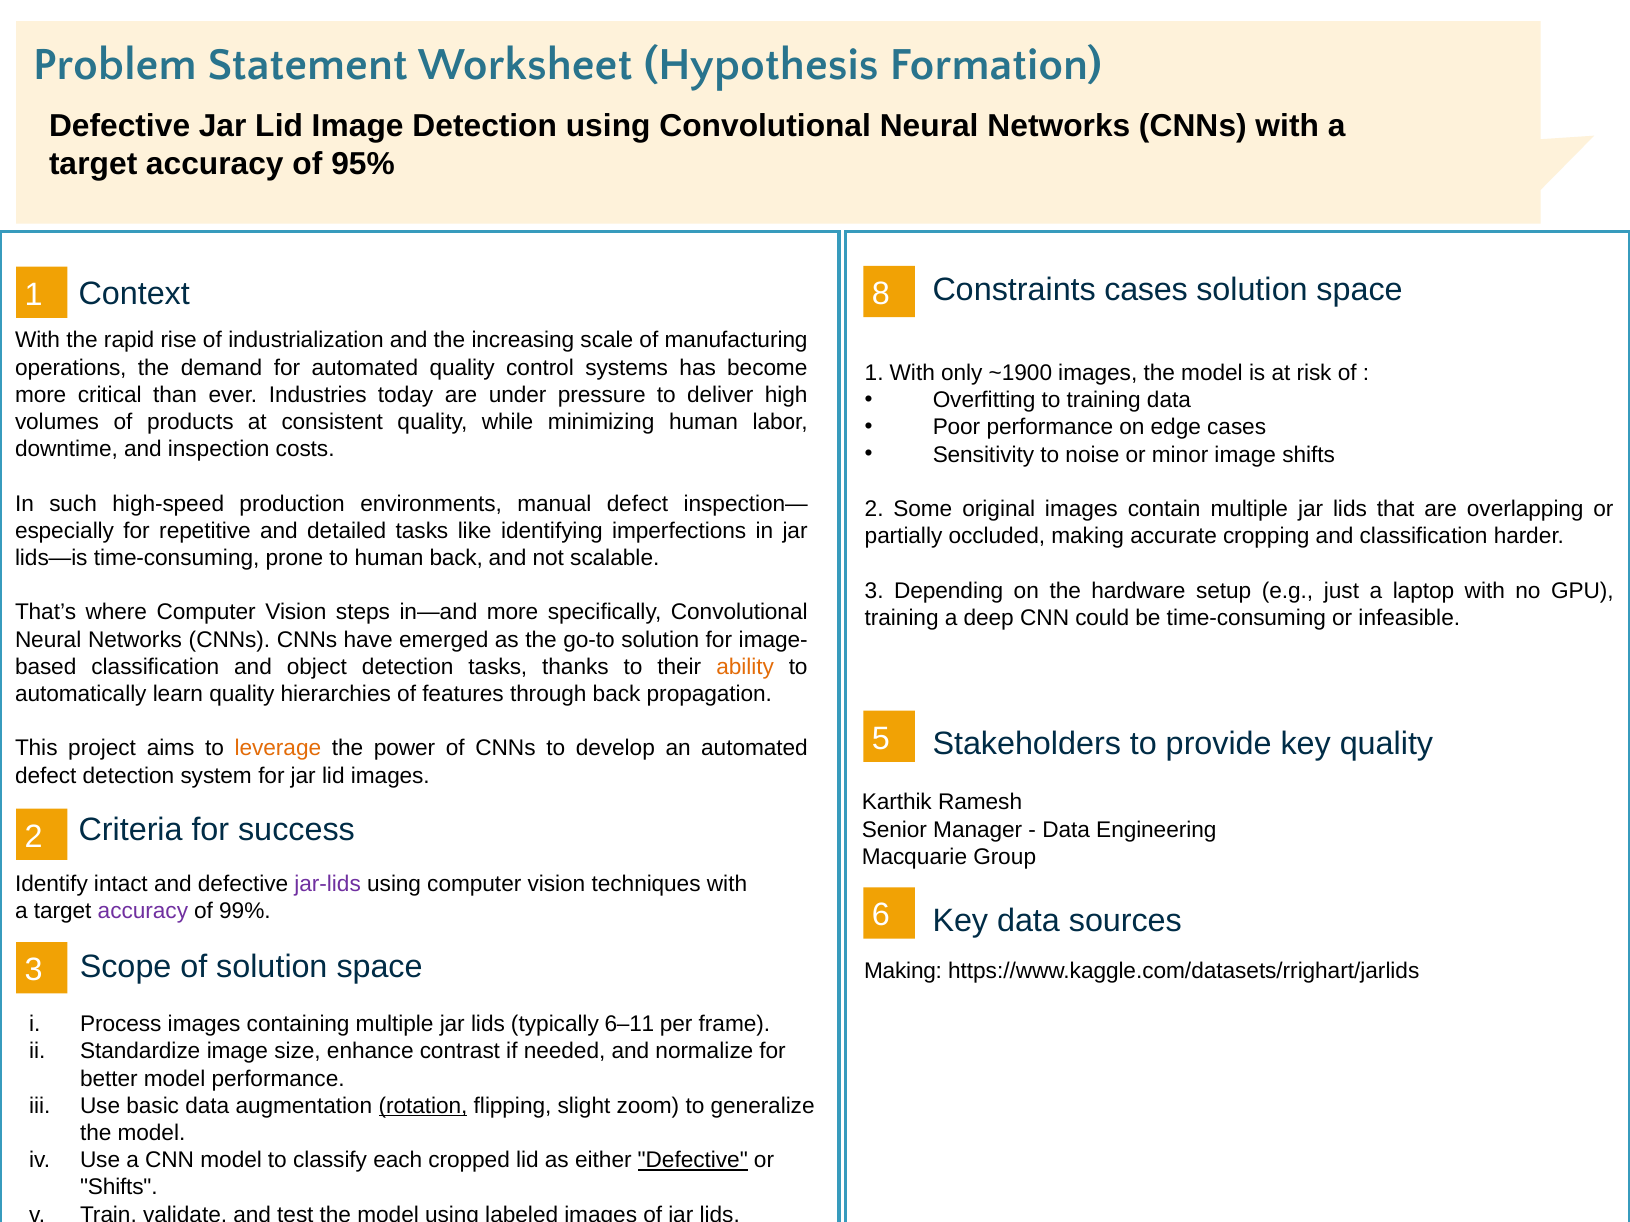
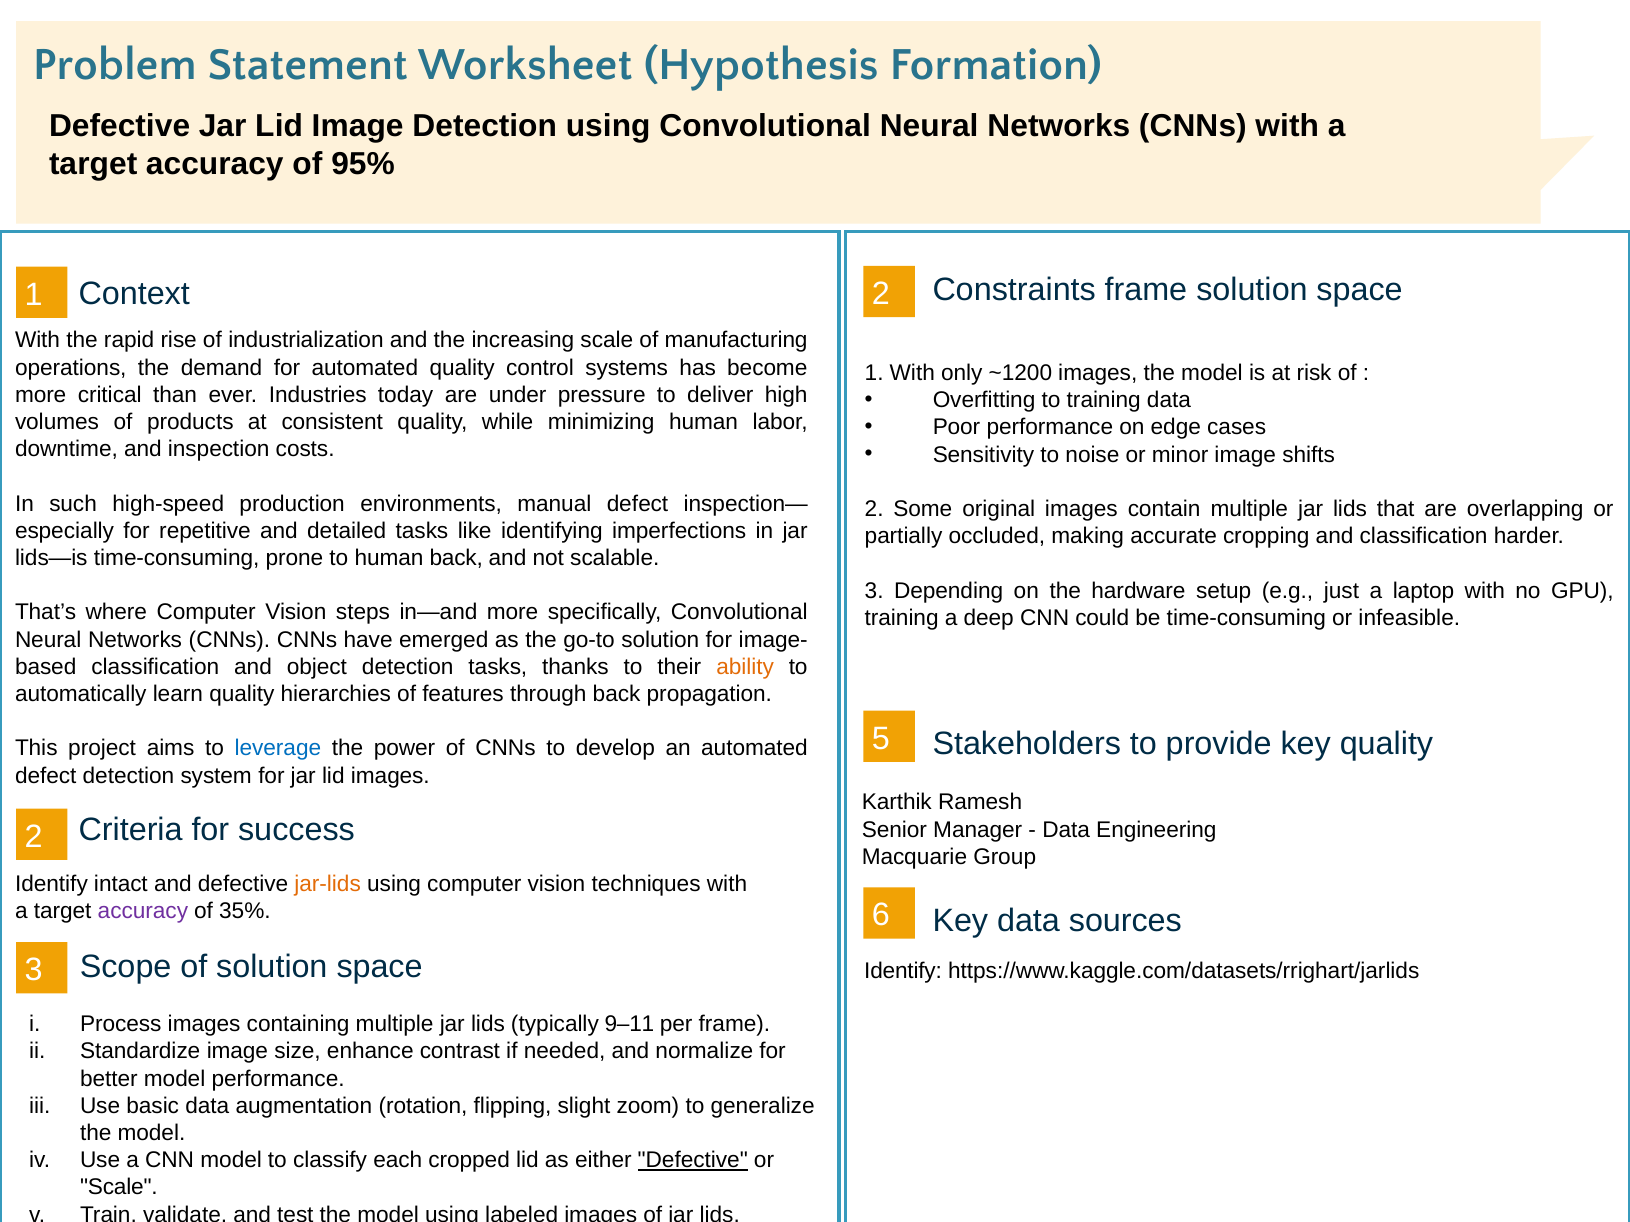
Constraints cases: cases -> frame (1146, 290)
1 8: 8 -> 2 (881, 294)
~1900: ~1900 -> ~1200 (1020, 373)
leverage colour: orange -> blue (278, 749)
jar-lids colour: purple -> orange (328, 884)
99%: 99% -> 35% (245, 912)
Making: Making -> Identify (903, 971)
6–11: 6–11 -> 9–11 (629, 1025)
rotation underline: present -> none (423, 1106)
Shifts: Shifts -> Scale (119, 1188)
